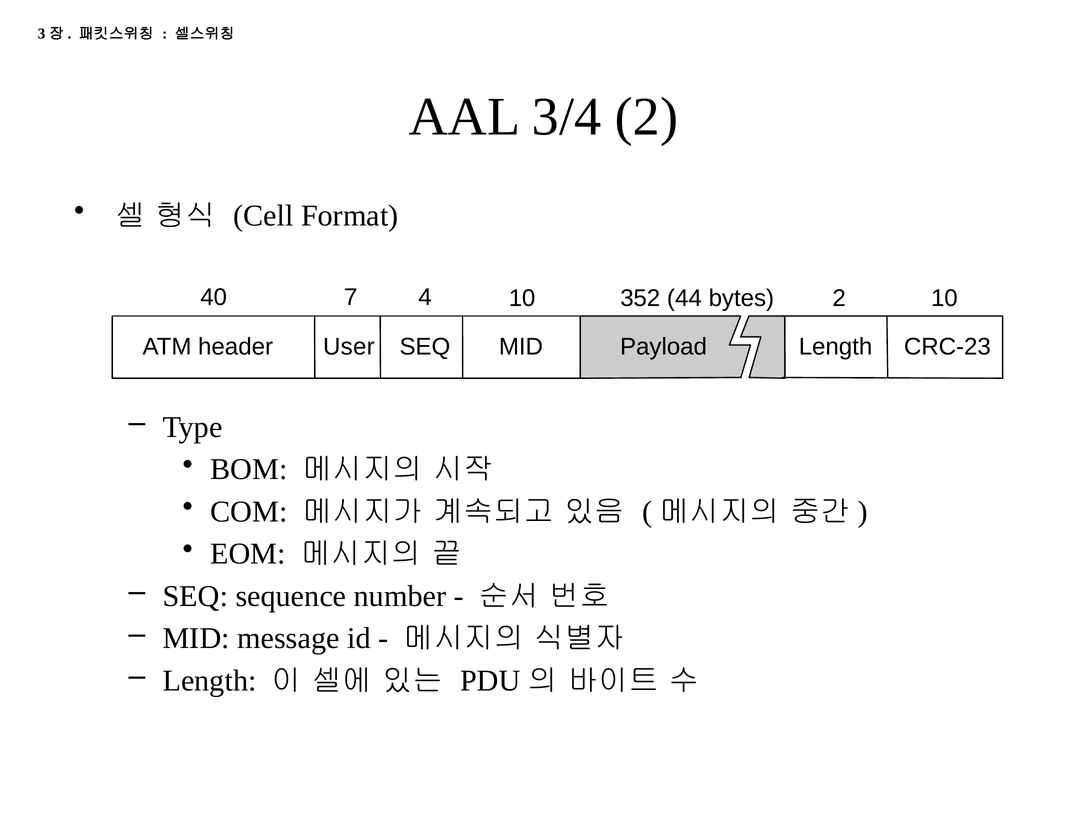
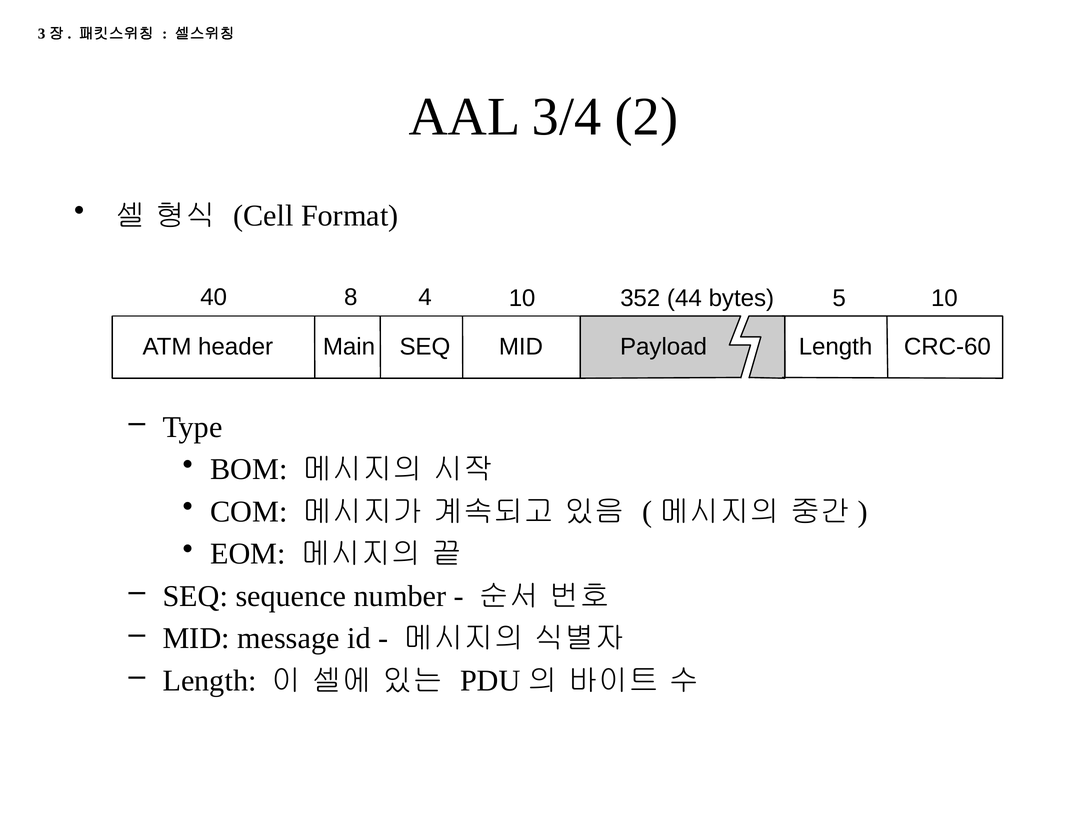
7: 7 -> 8 (351, 298)
10 2: 2 -> 5 (839, 298)
User: User -> Main (349, 347)
CRC-23: CRC-23 -> CRC-60 (947, 347)
